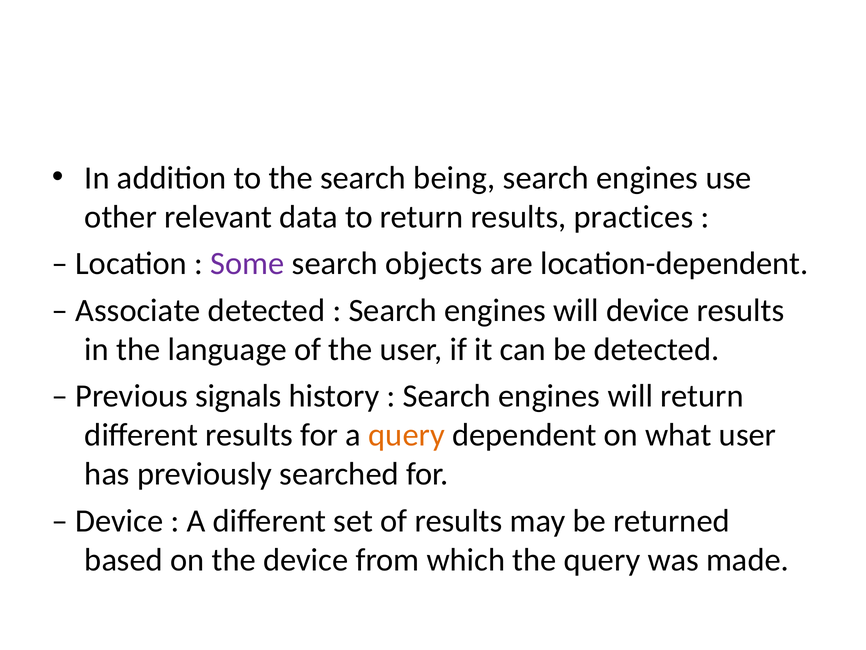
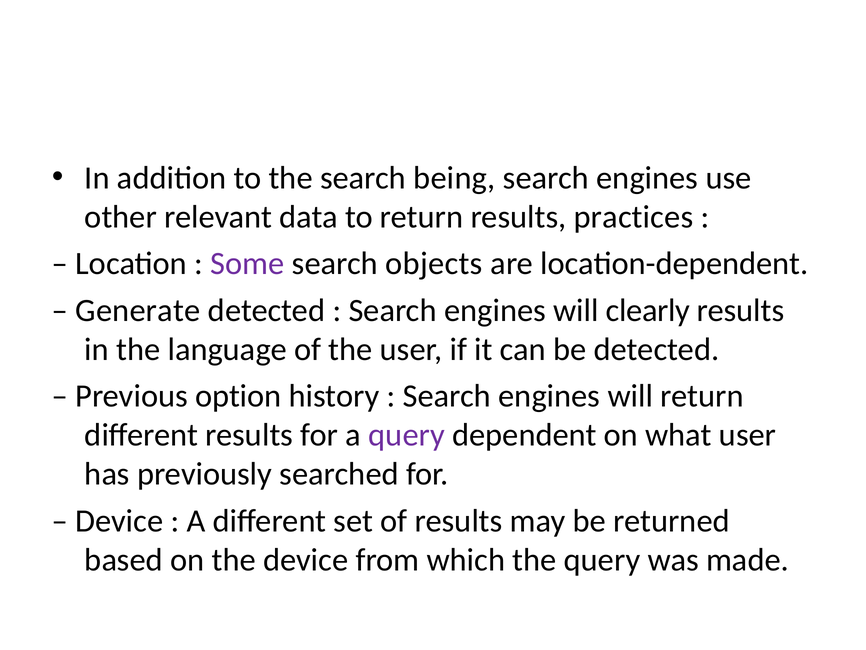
Associate: Associate -> Generate (138, 310)
will device: device -> clearly (648, 310)
signals: signals -> option (238, 396)
query colour: orange -> purple (407, 435)
